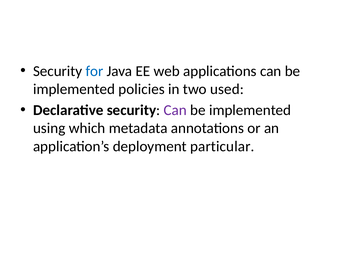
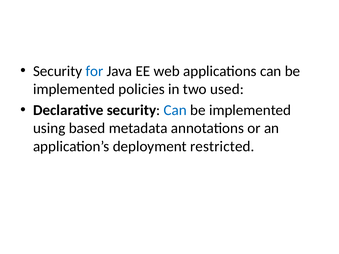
Can colour: purple -> blue (175, 110)
which: which -> based (87, 128)
particular: particular -> restricted (222, 146)
